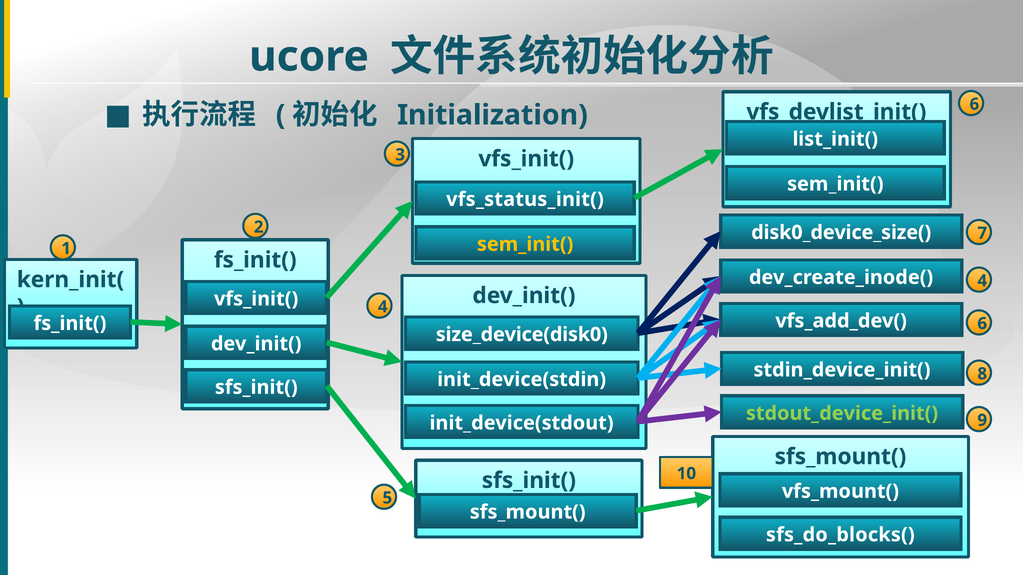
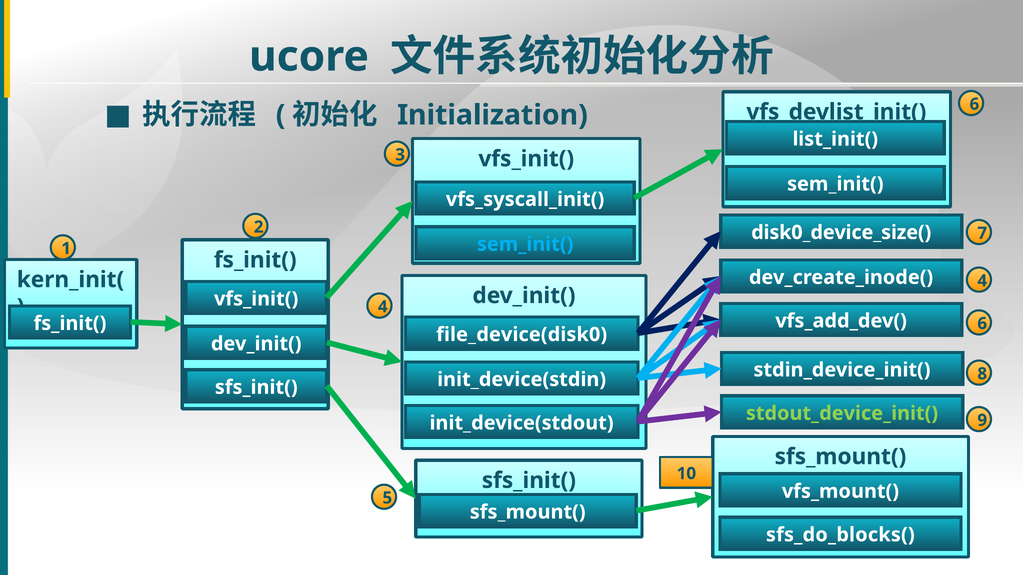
vfs_status_init(: vfs_status_init( -> vfs_syscall_init( (525, 199)
sem_init( colour: yellow -> light blue (525, 244)
size_device(disk0: size_device(disk0 -> file_device(disk0 (522, 335)
